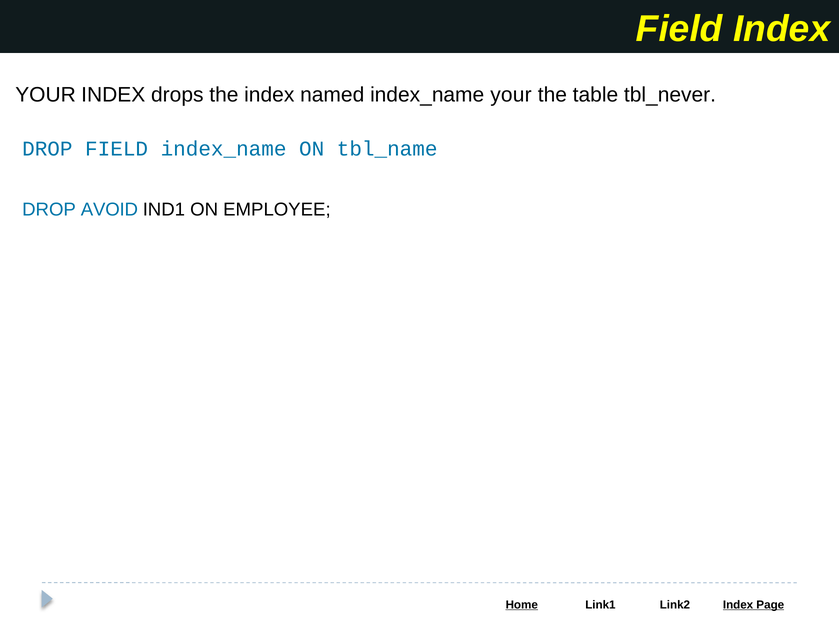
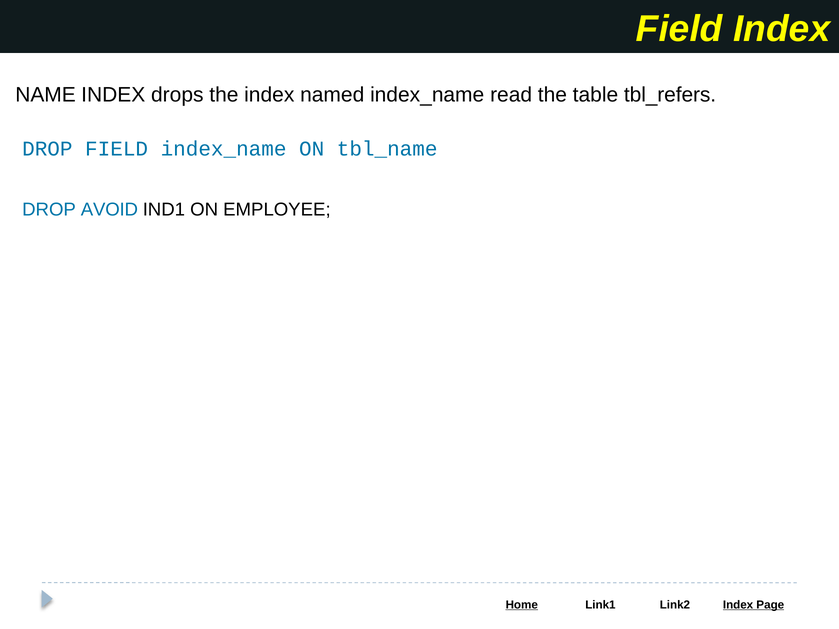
YOUR: YOUR -> NAME (46, 95)
index_name your: your -> read (511, 95)
tbl_never: tbl_never -> tbl_refers (670, 95)
